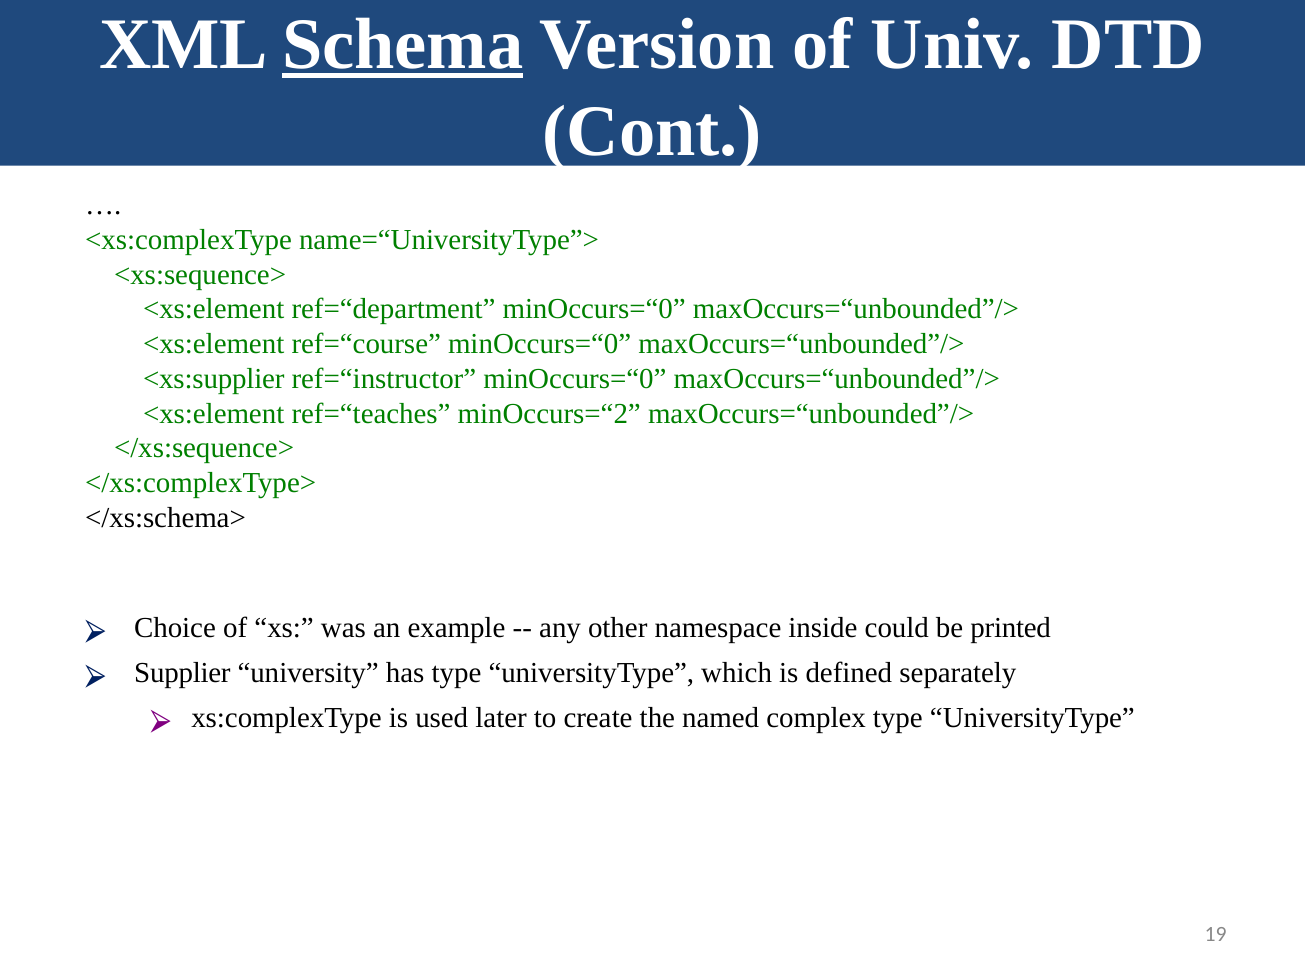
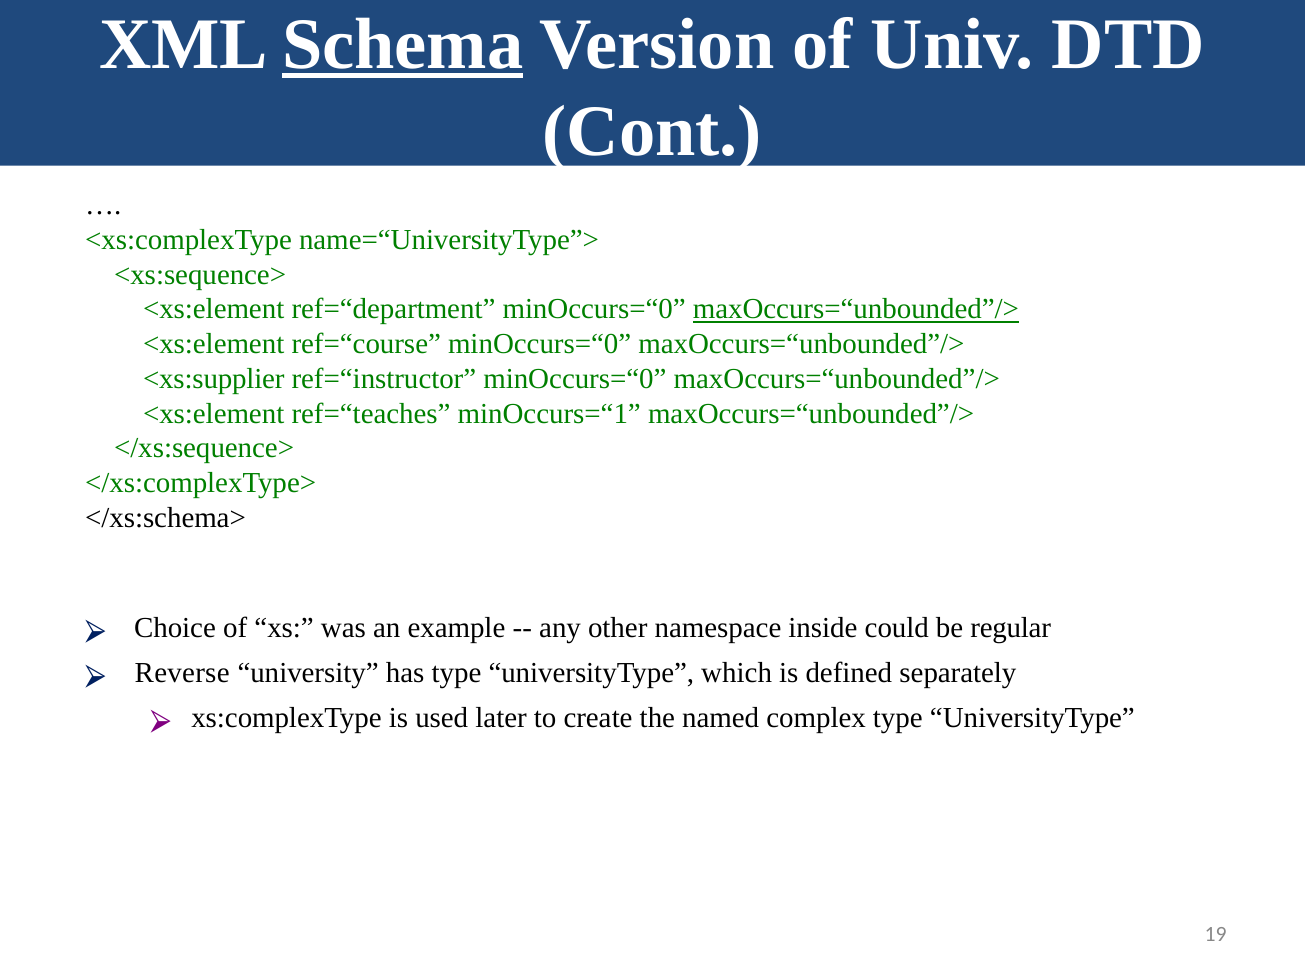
maxOccurs=“unbounded”/> underline: none -> present (856, 309)
minOccurs=“2: minOccurs=“2 -> minOccurs=“1 (549, 414)
printed: printed -> regular (1011, 628)
Supplier: Supplier -> Reverse (182, 673)
